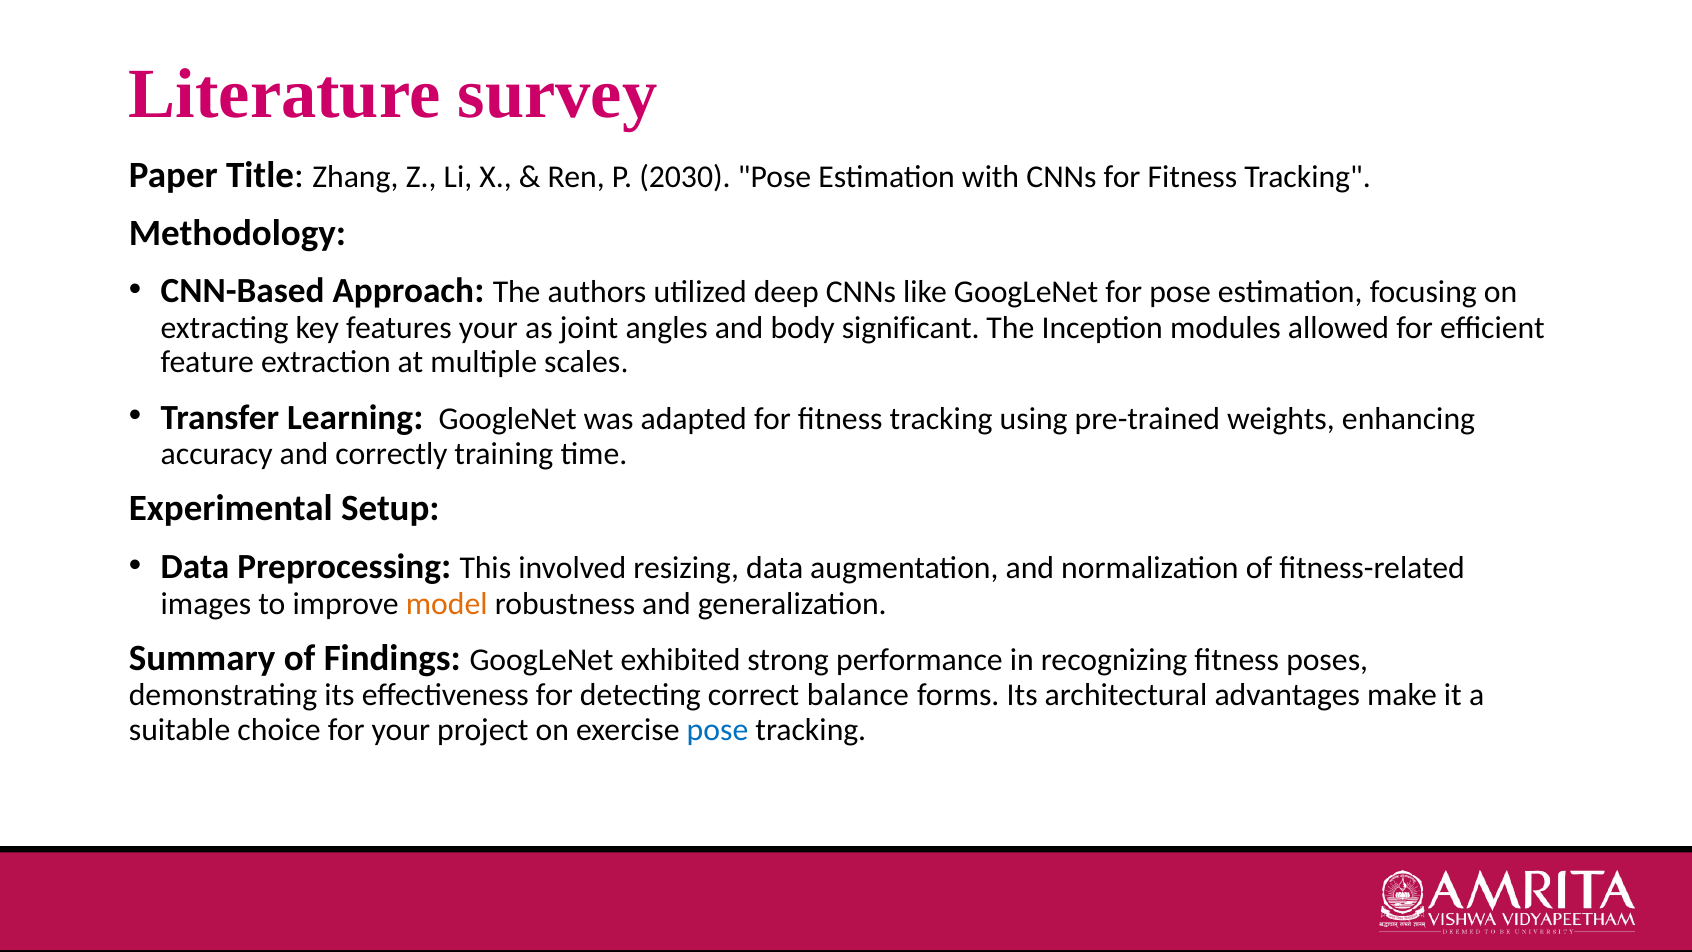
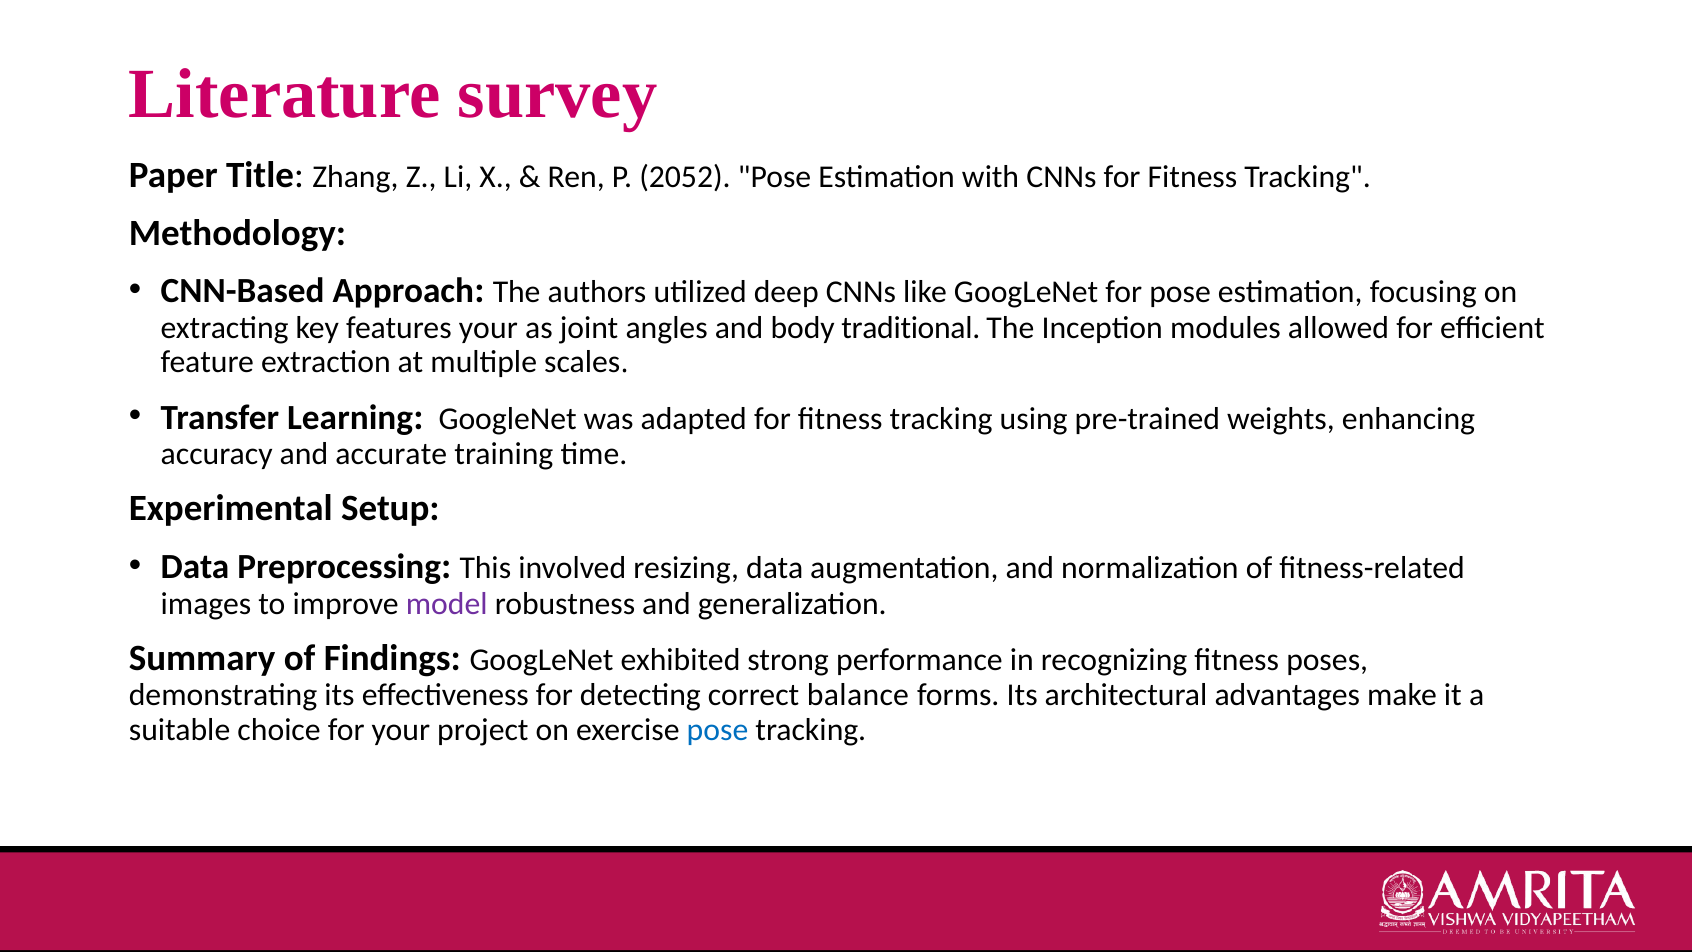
2030: 2030 -> 2052 (685, 177)
significant: significant -> traditional (911, 328)
correctly: correctly -> accurate (391, 454)
model colour: orange -> purple (447, 603)
